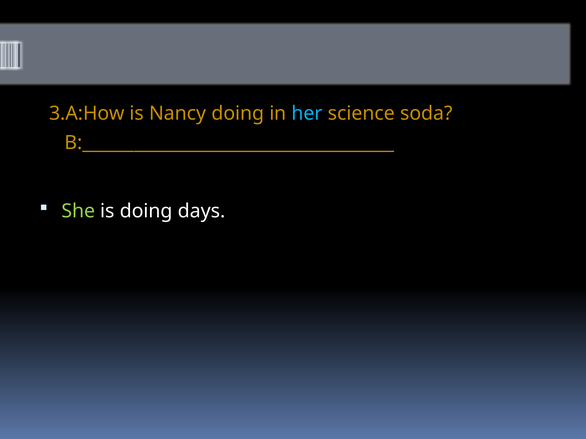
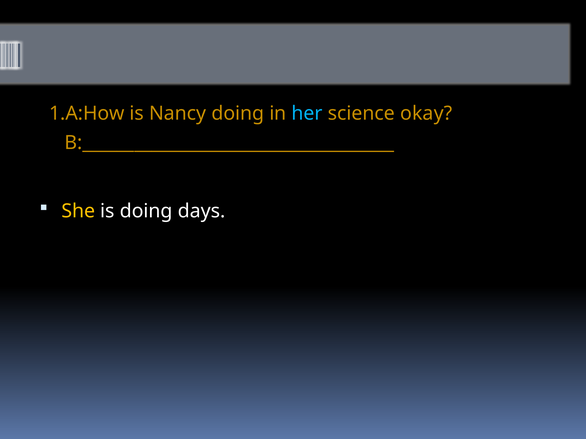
3.A:How: 3.A:How -> 1.A:How (87, 114)
soda: soda -> okay (426, 114)
She colour: light green -> yellow (78, 211)
